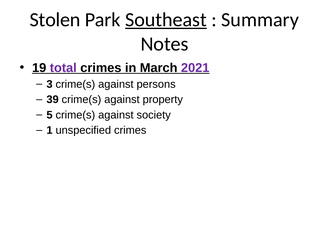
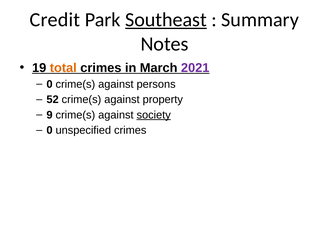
Stolen: Stolen -> Credit (55, 20)
total colour: purple -> orange (63, 68)
3: 3 -> 0 (50, 84)
39: 39 -> 52 (53, 99)
5: 5 -> 9 (50, 115)
society underline: none -> present (154, 115)
1: 1 -> 0 (50, 130)
